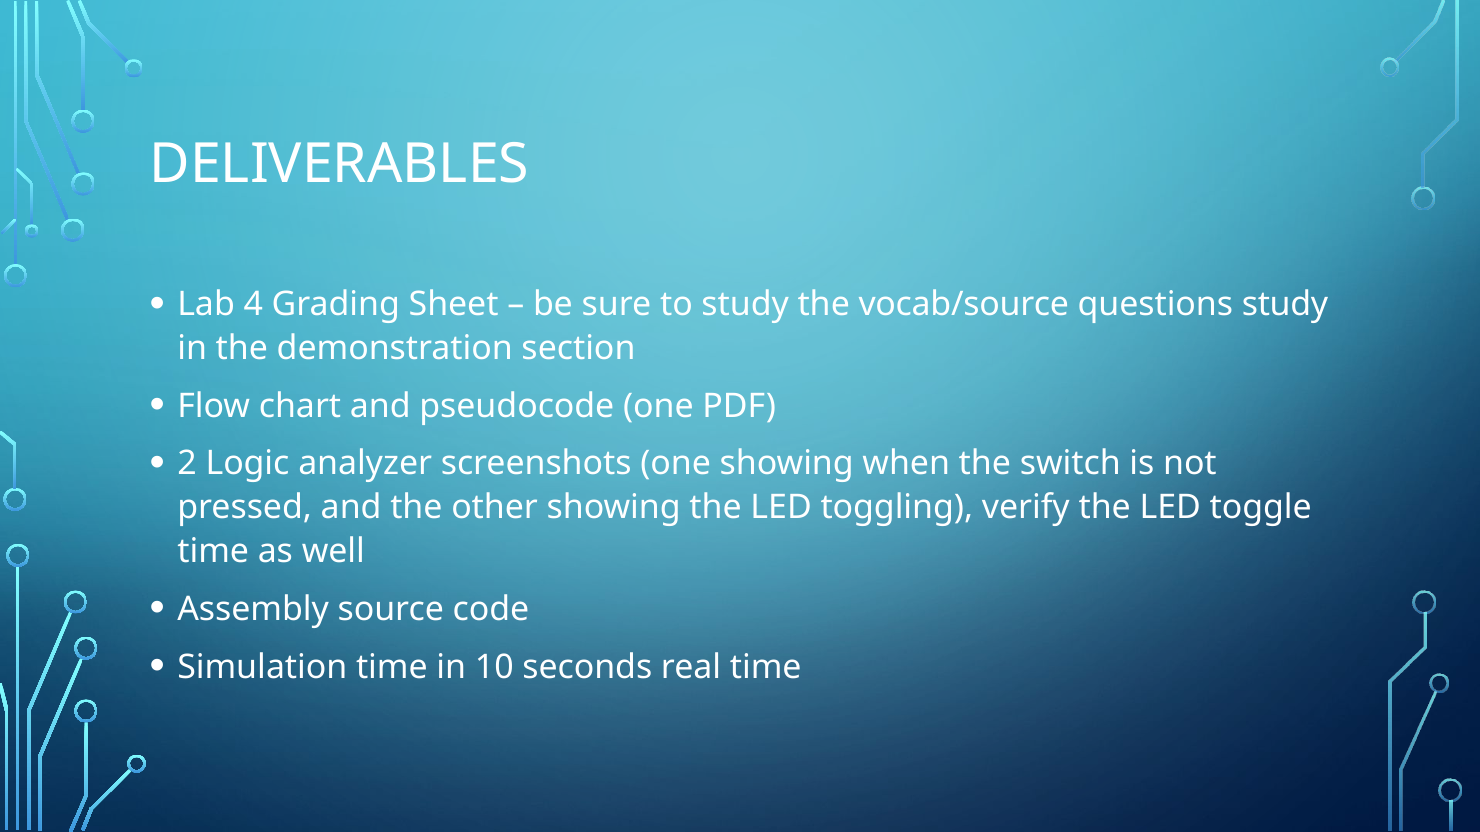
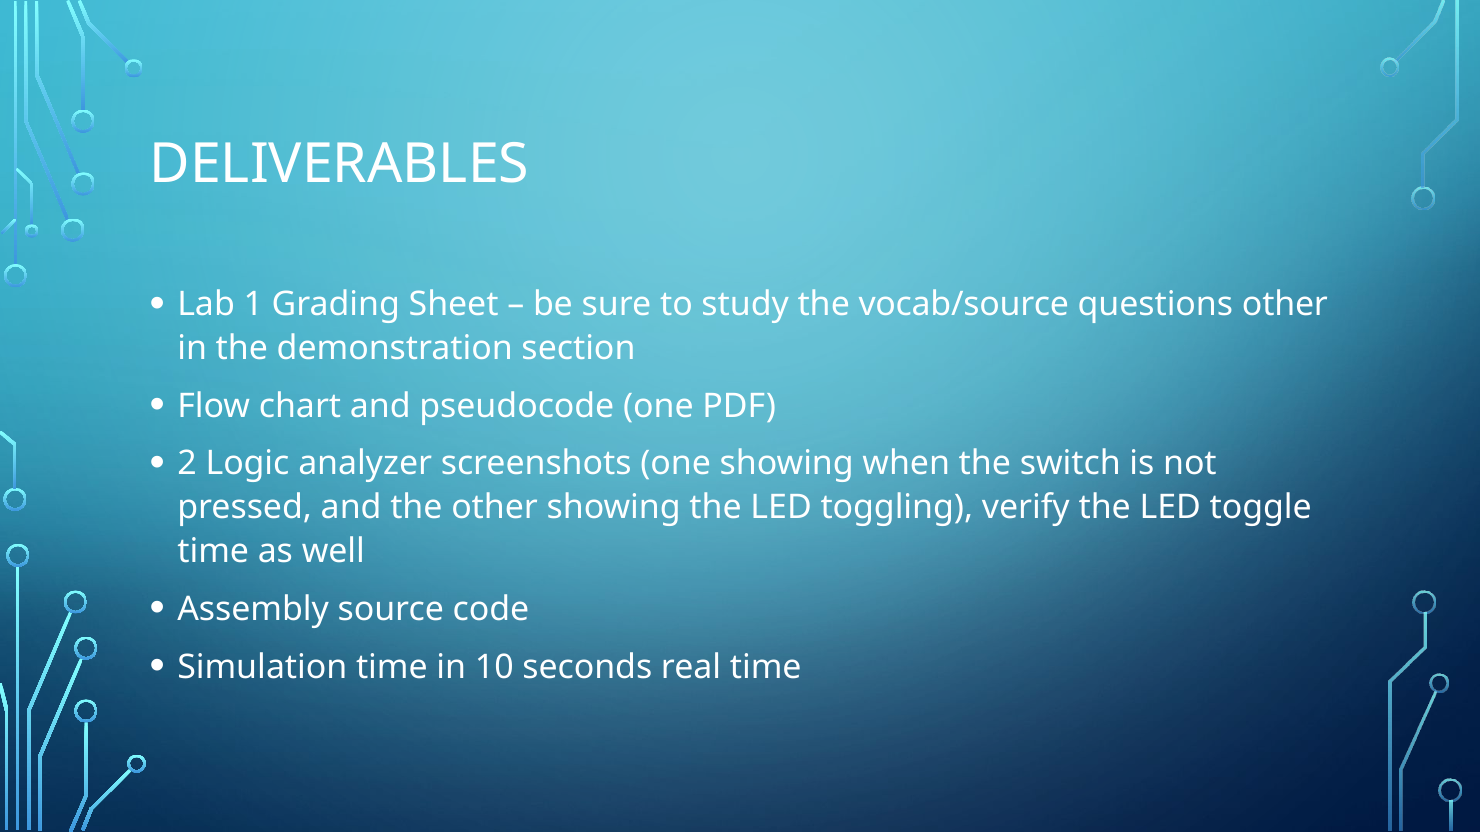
4: 4 -> 1 (253, 305)
questions study: study -> other (1285, 305)
